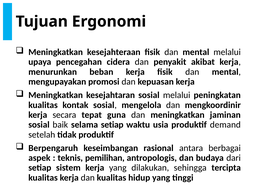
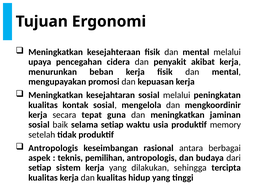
demand: demand -> memory (225, 125)
Berpengaruh: Berpengaruh -> Antropologis (53, 148)
